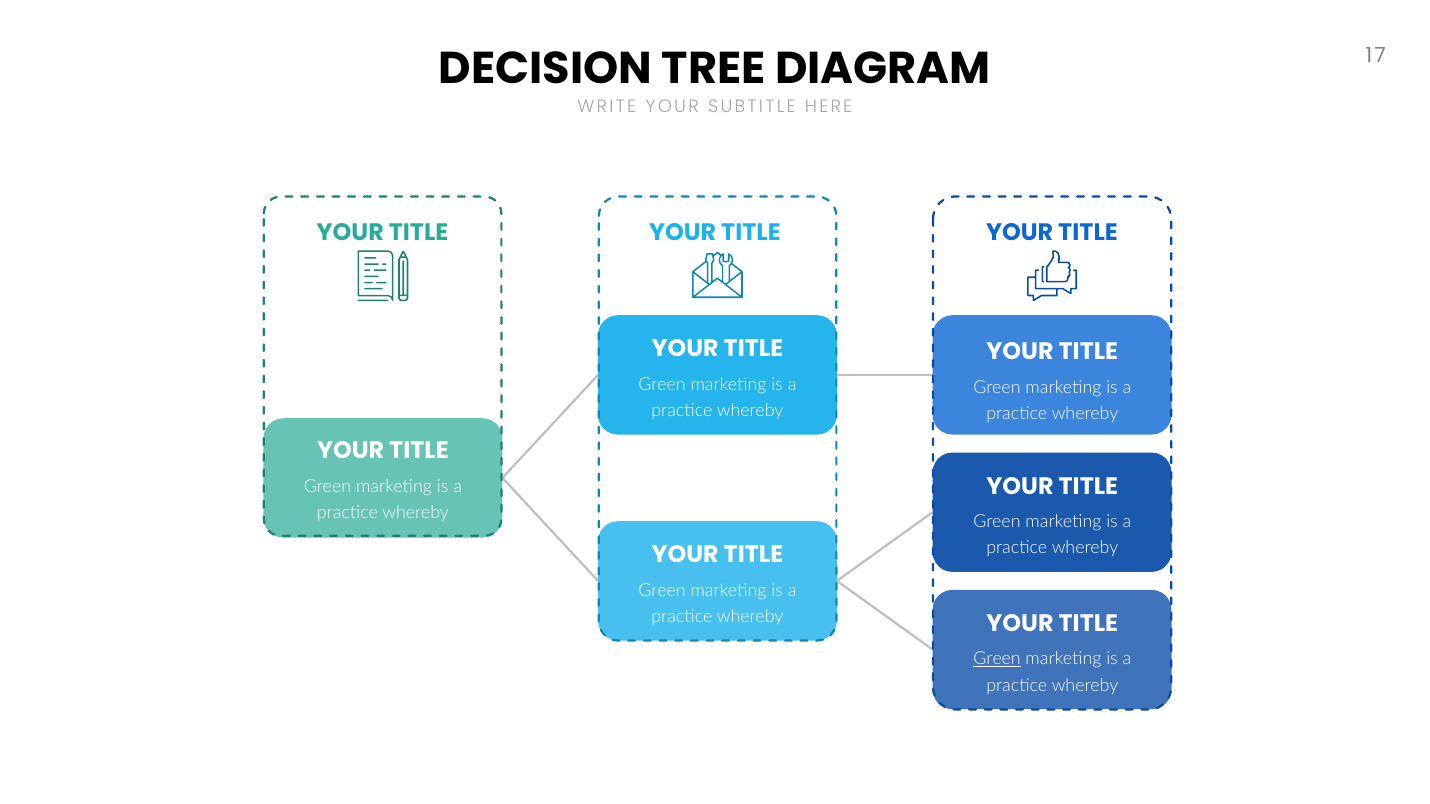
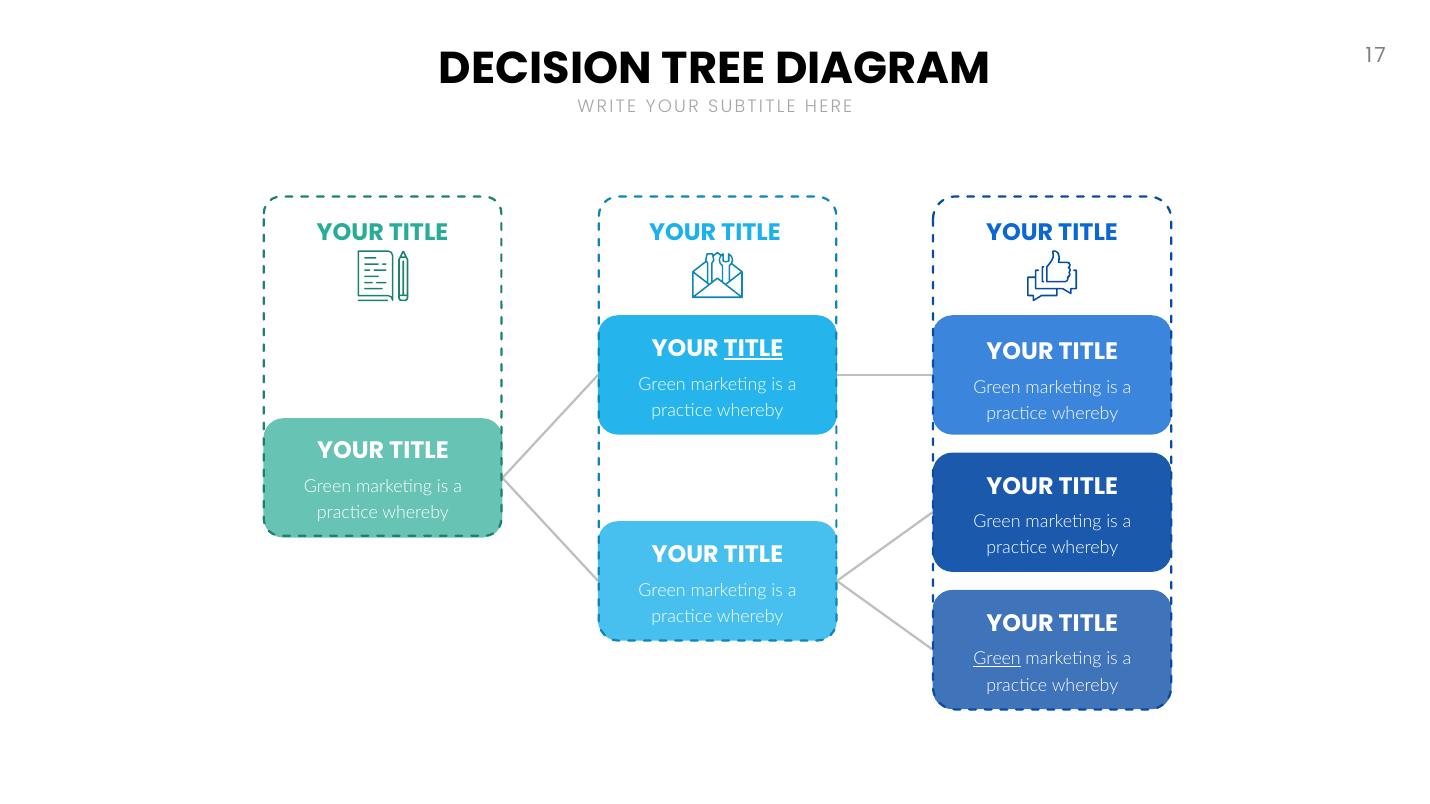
TITLE underline: none -> present (753, 349)
